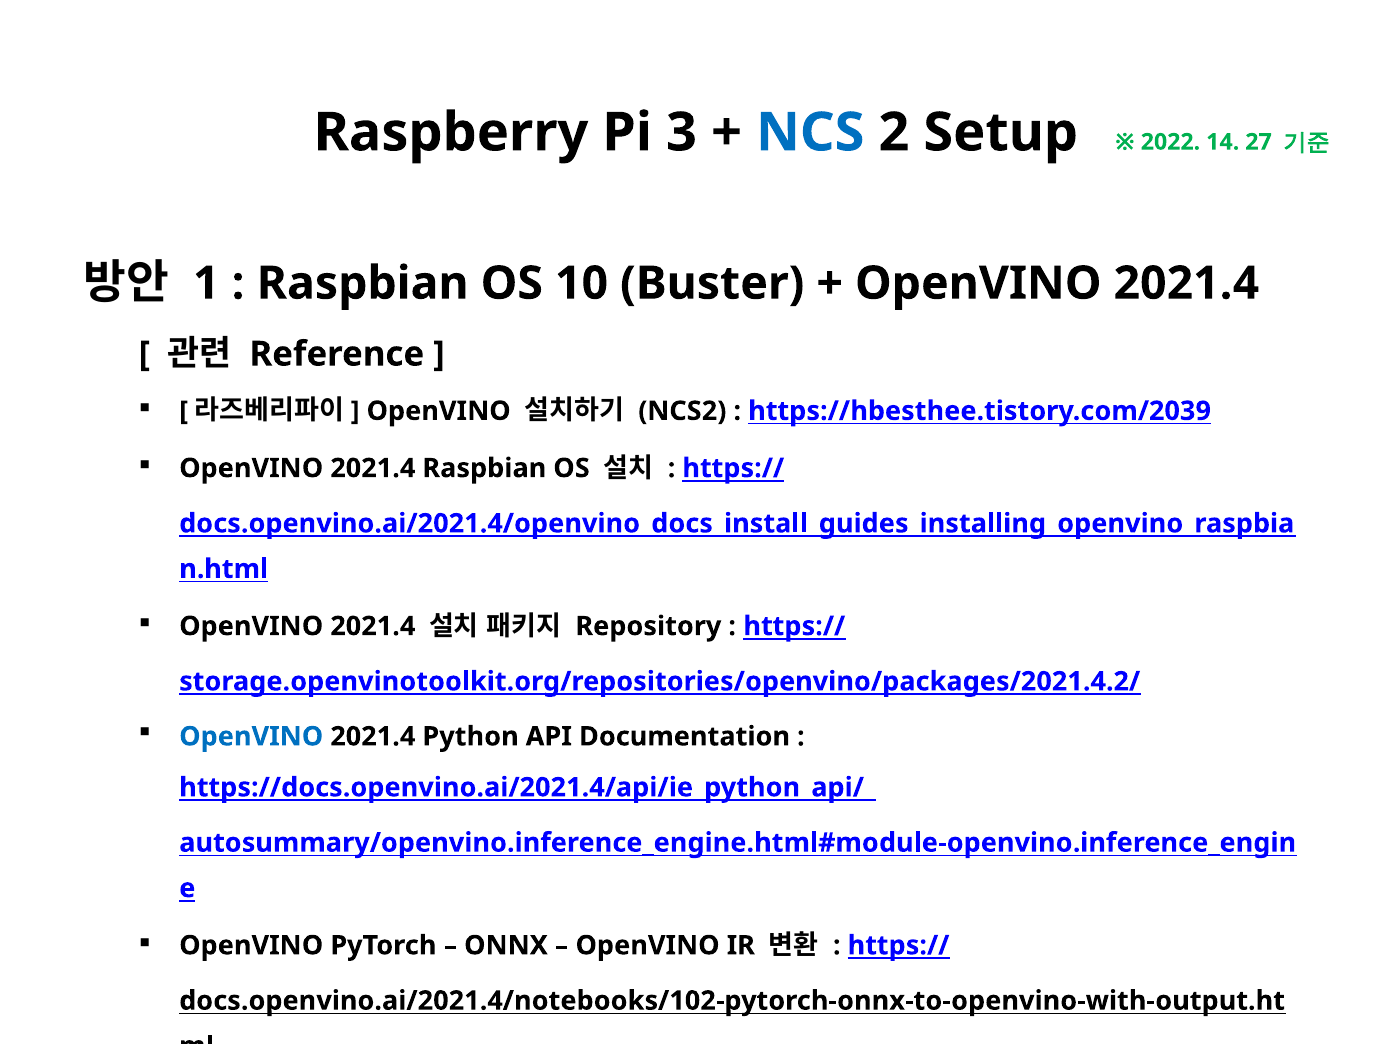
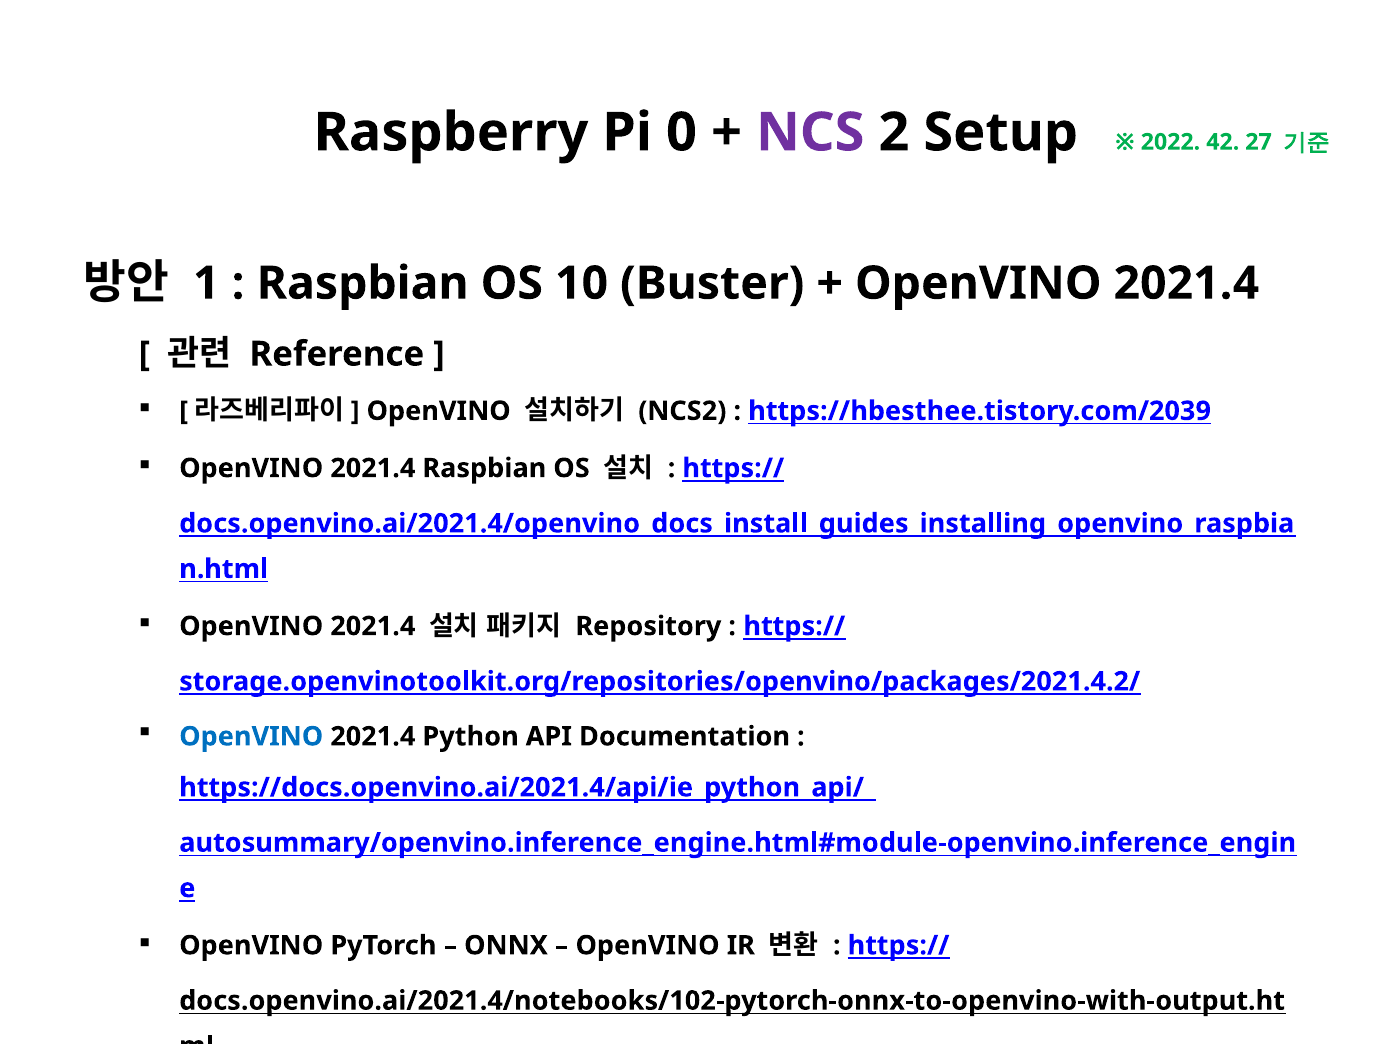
3: 3 -> 0 (682, 133)
NCS colour: blue -> purple (810, 133)
14: 14 -> 42 (1223, 142)
